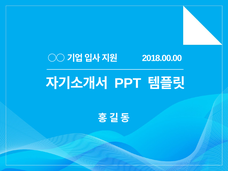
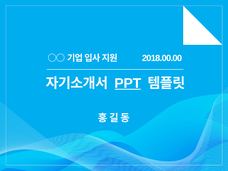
PPT underline: none -> present (128, 83)
